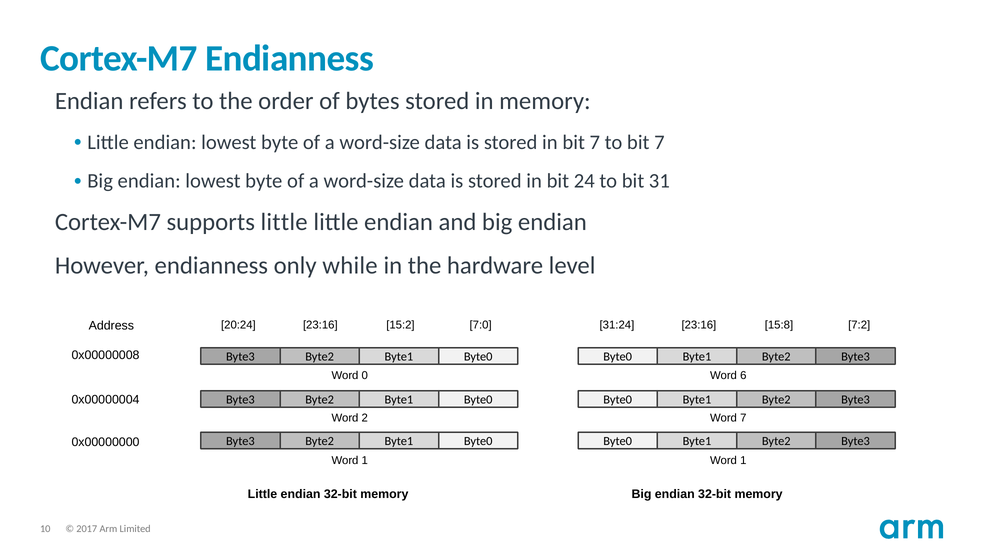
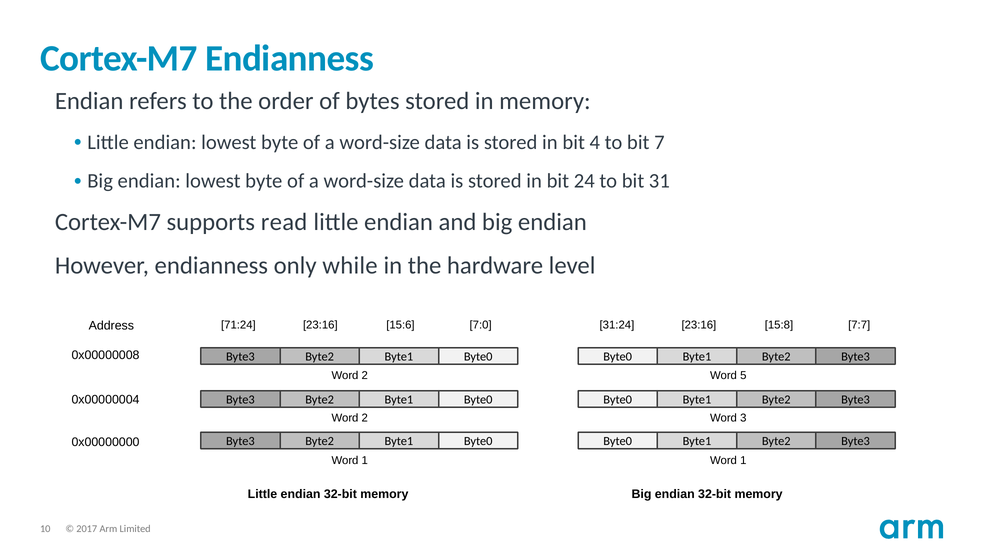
in bit 7: 7 -> 4 (595, 142)
supports little: little -> read (284, 222)
20:24: 20:24 -> 71:24 (238, 325)
15:2: 15:2 -> 15:6 (400, 325)
7:2: 7:2 -> 7:7 (859, 325)
0: 0 -> 2 (365, 375)
6: 6 -> 5 (743, 375)
Word 7: 7 -> 3 (743, 418)
